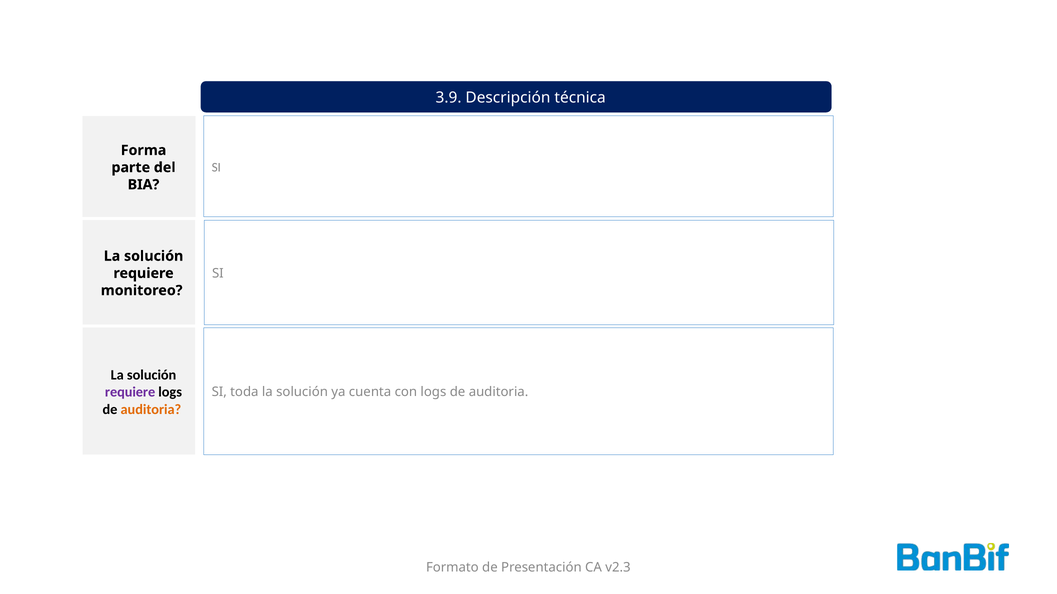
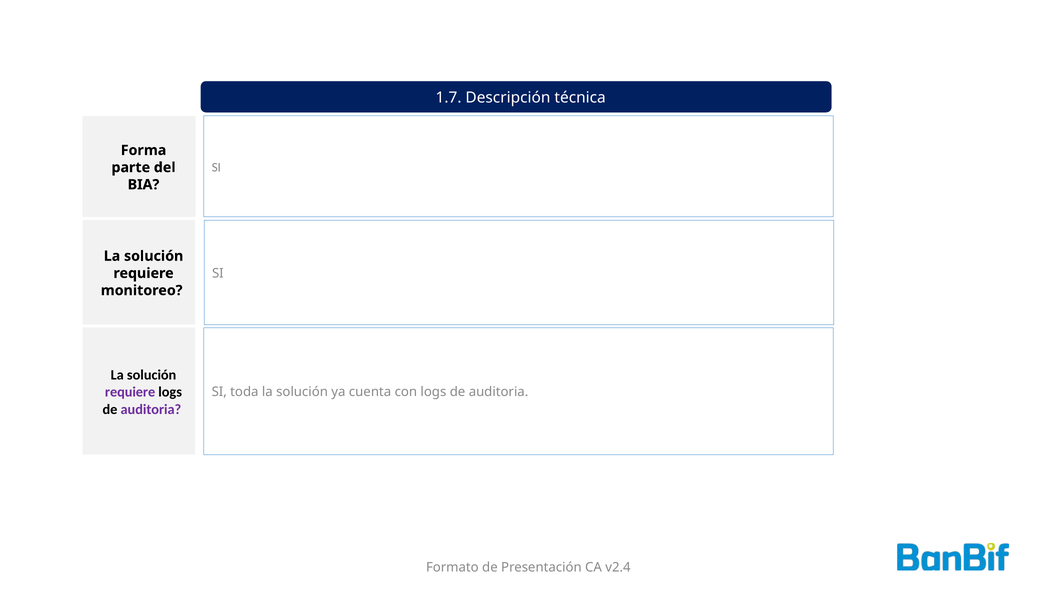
3.9: 3.9 -> 1.7 (449, 98)
auditoria colour: orange -> purple (151, 410)
v2.3: v2.3 -> v2.4 (618, 568)
